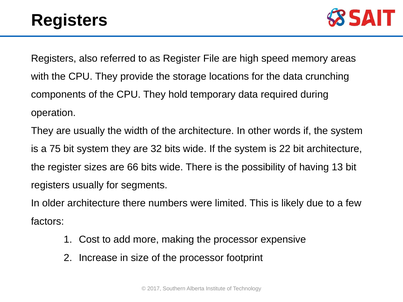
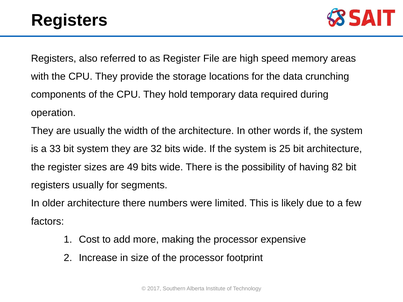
75: 75 -> 33 (55, 149)
22: 22 -> 25 (285, 149)
66: 66 -> 49 (133, 167)
13: 13 -> 82 (337, 167)
